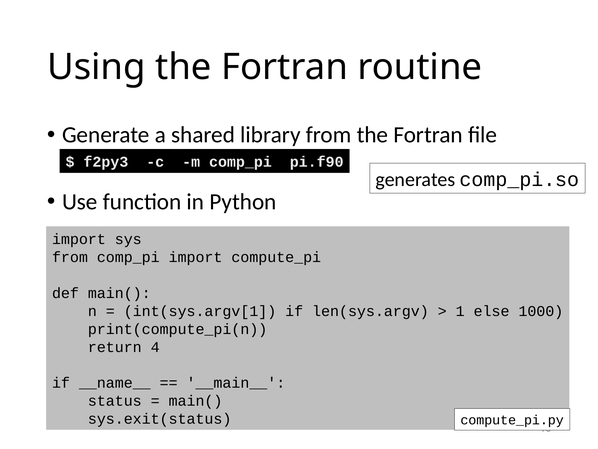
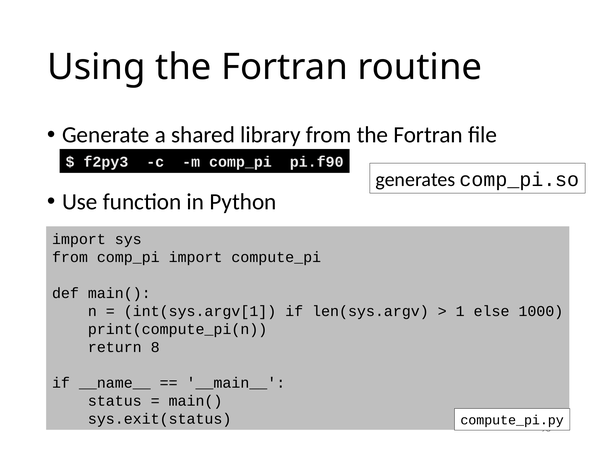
4: 4 -> 8 (155, 347)
